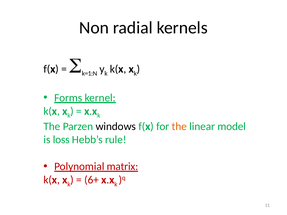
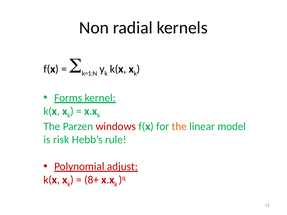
windows colour: black -> red (116, 126)
loss: loss -> risk (61, 140)
matrix: matrix -> adjust (122, 167)
6+: 6+ -> 8+ (92, 180)
